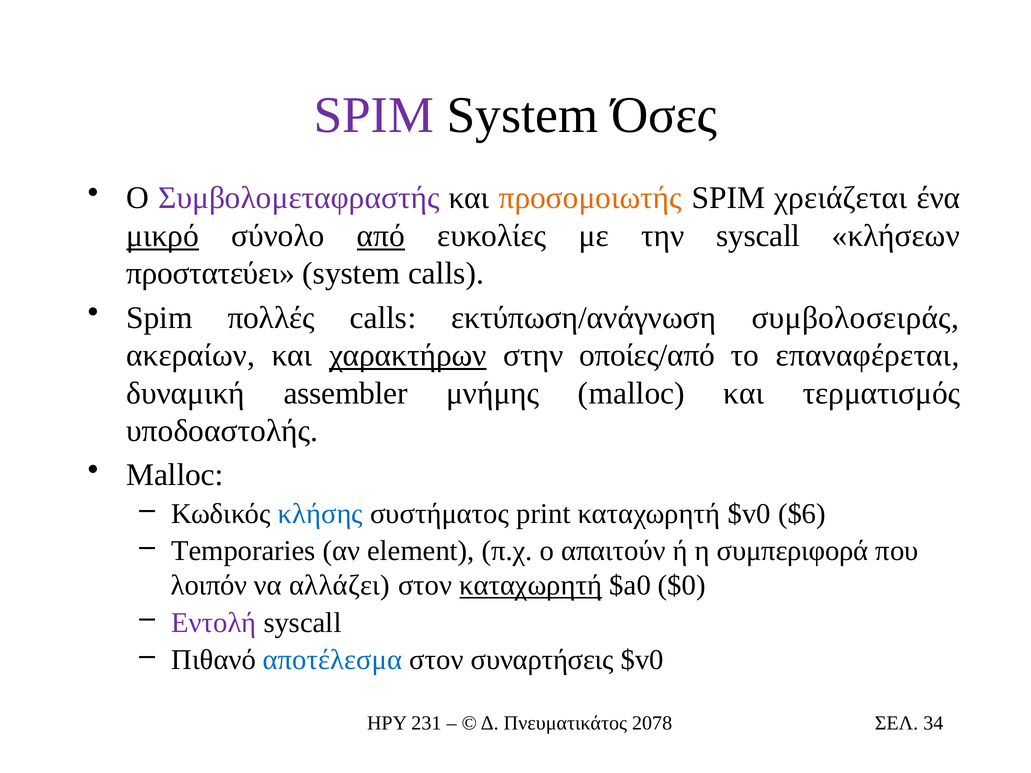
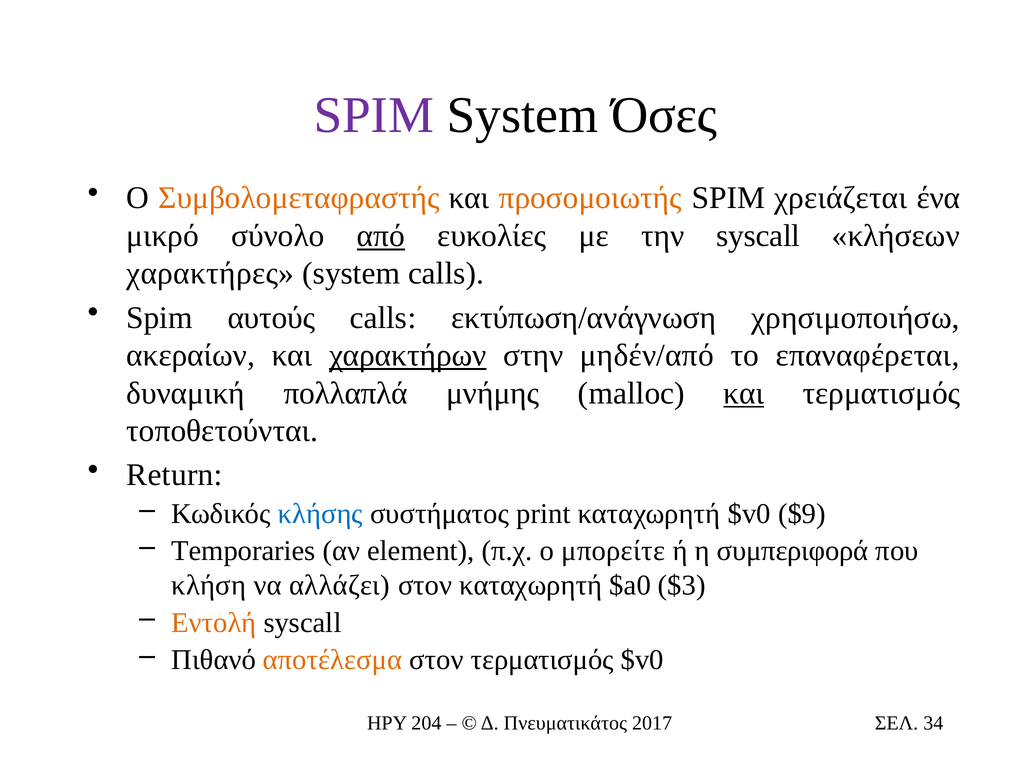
Συμβολομεταφραστής colour: purple -> orange (299, 198)
μικρό underline: present -> none (163, 236)
προστατεύει: προστατεύει -> χαρακτήρες (210, 274)
πολλές: πολλές -> αυτούς (271, 318)
συμβολοσειράς: συμβολοσειράς -> χρησιμοποιήσω (855, 318)
οποίες/από: οποίες/από -> μηδέν/από (647, 356)
assembler: assembler -> πολλαπλά (346, 393)
και underline: none -> present (744, 393)
υποδοαστολής: υποδοαστολής -> τοποθετούνται (222, 431)
Malloc: Malloc -> Return (175, 475)
$6: $6 -> $9 (802, 514)
απαιτούν: απαιτούν -> μπορείτε (613, 551)
λοιπόν: λοιπόν -> κλήση (209, 586)
καταχωρητή underline: present -> none (531, 586)
$0: $0 -> $3 (682, 586)
Εντολή colour: purple -> orange (214, 623)
αποτέλεσμα colour: blue -> orange (333, 660)
στον συναρτήσεις: συναρτήσεις -> τερματισμός (542, 660)
231: 231 -> 204 (426, 723)
2078: 2078 -> 2017 (652, 723)
